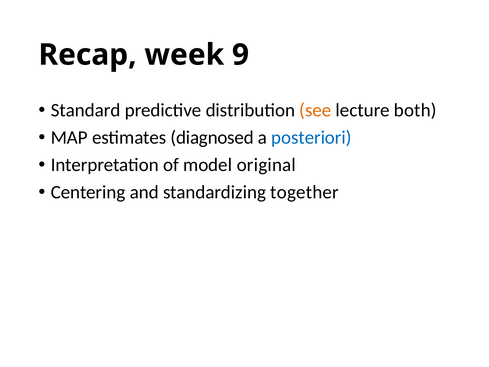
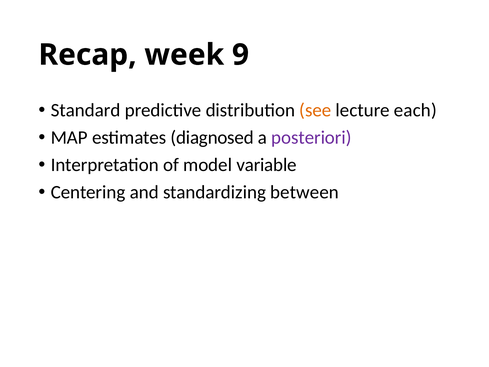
both: both -> each (415, 110)
posteriori colour: blue -> purple (311, 138)
original: original -> variable (267, 165)
together: together -> between (305, 192)
